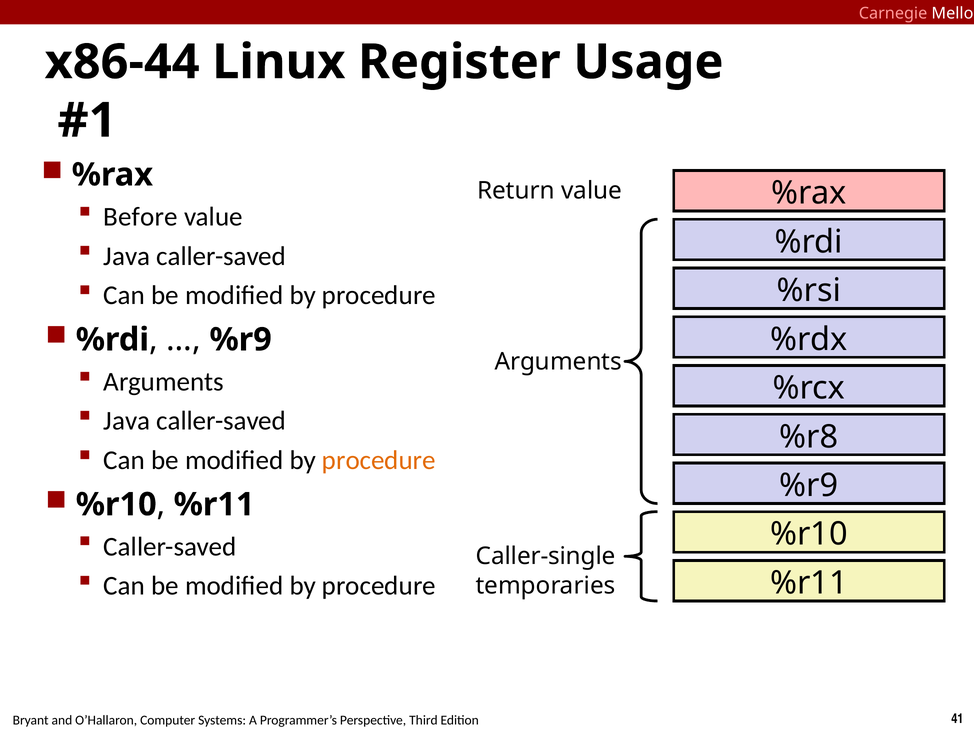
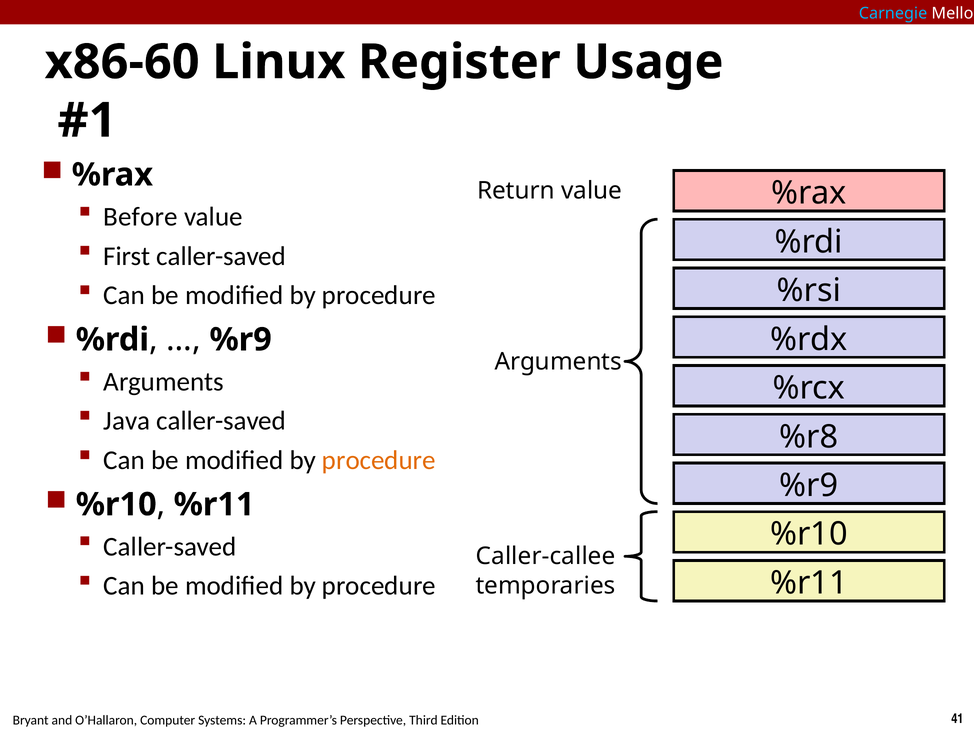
Carnegie colour: pink -> light blue (893, 13)
x86-44: x86-44 -> x86-60 (122, 62)
Java: Java -> First (127, 256)
Caller-single: Caller-single -> Caller-callee (546, 556)
